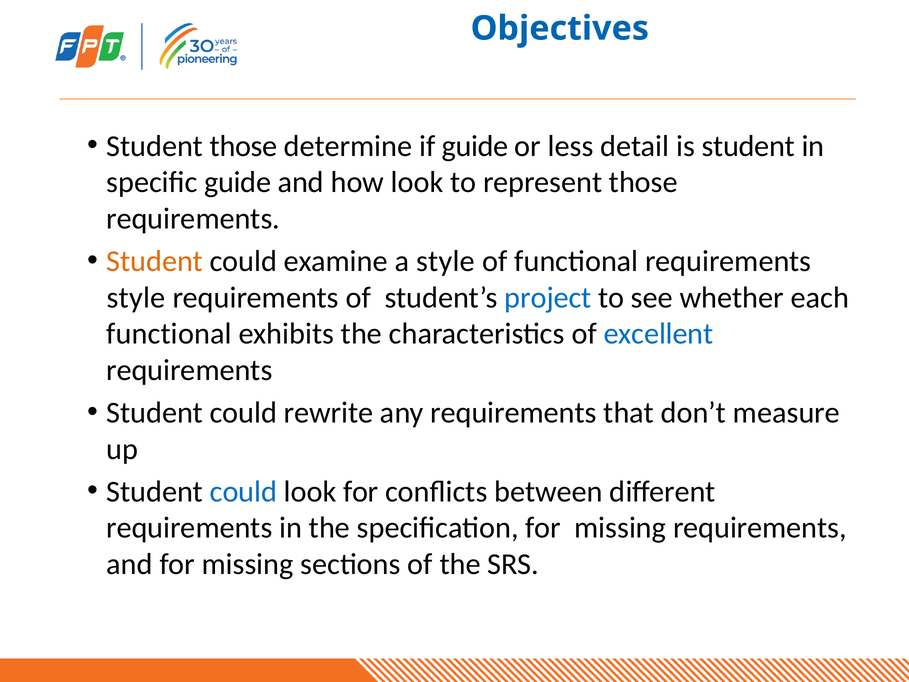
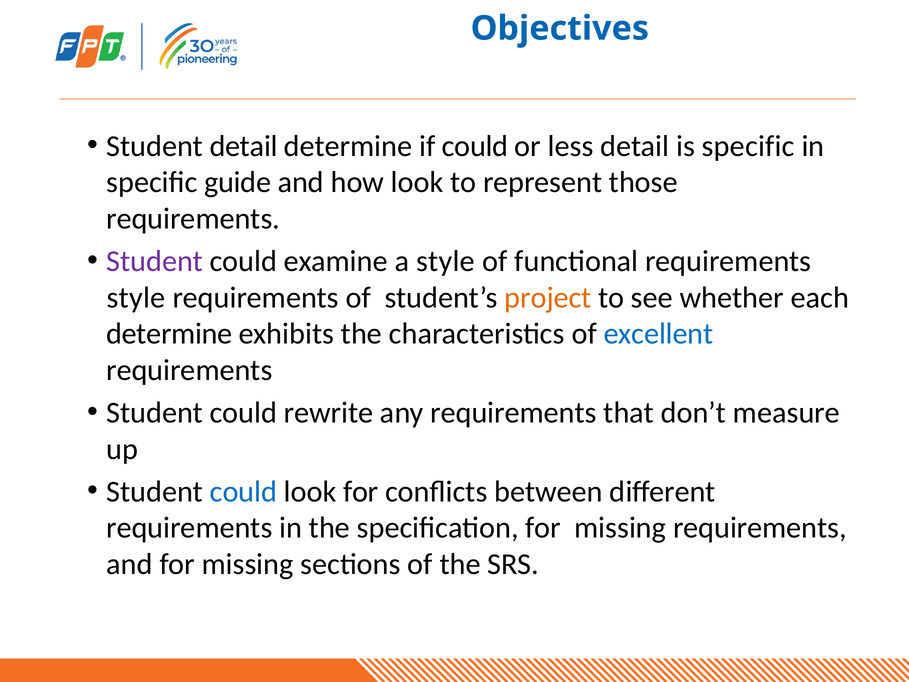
Student those: those -> detail (244, 146)
if guide: guide -> could (475, 146)
is student: student -> specific (748, 146)
Student colour: orange -> purple (155, 261)
project colour: blue -> orange (548, 297)
functional: functional -> determine (169, 334)
